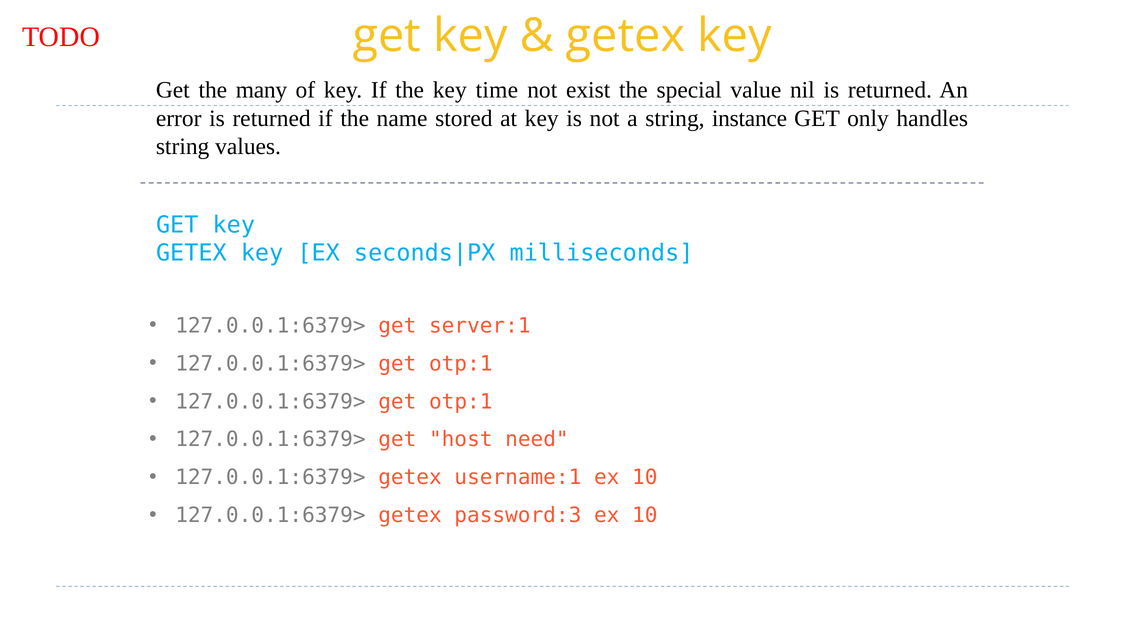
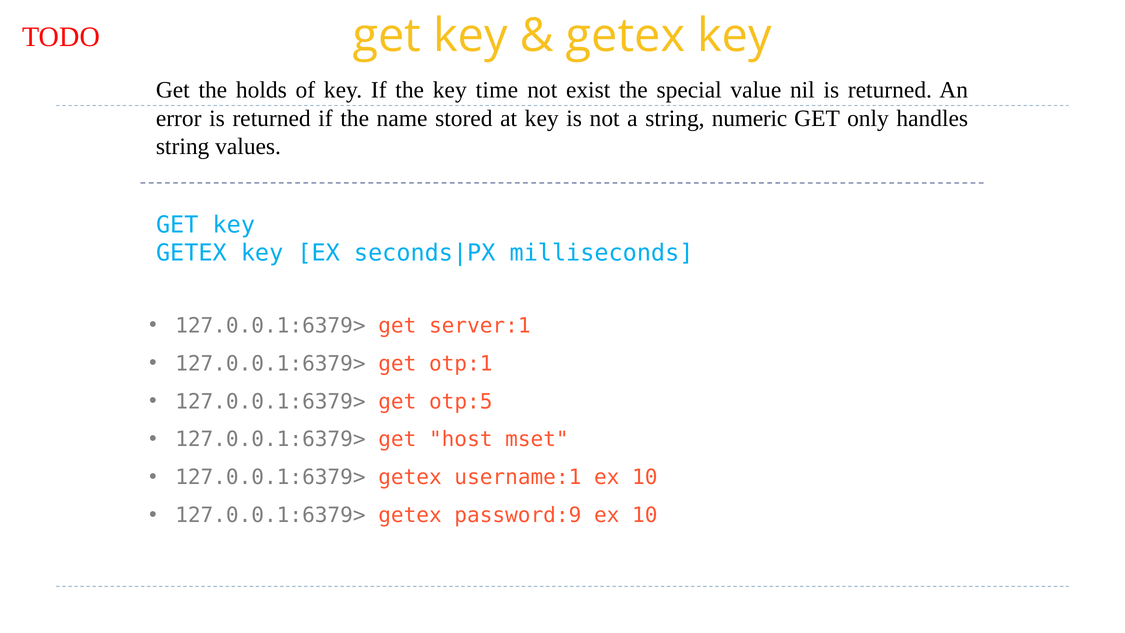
many: many -> holds (261, 90)
instance: instance -> numeric (749, 118)
otp:1: otp:1 -> otp:5 (461, 401)
need: need -> mset (537, 439)
password:3: password:3 -> password:9 (518, 515)
